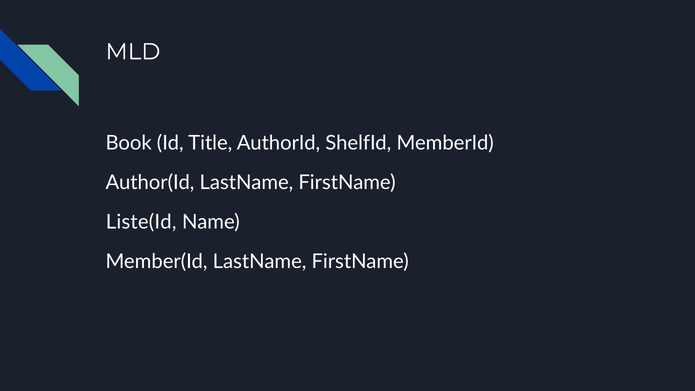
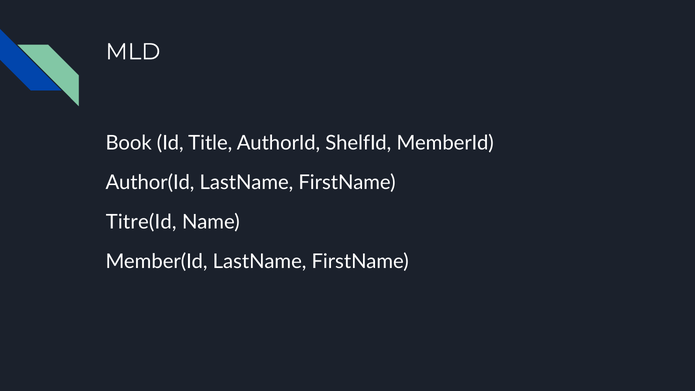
Liste(Id: Liste(Id -> Titre(Id (141, 222)
